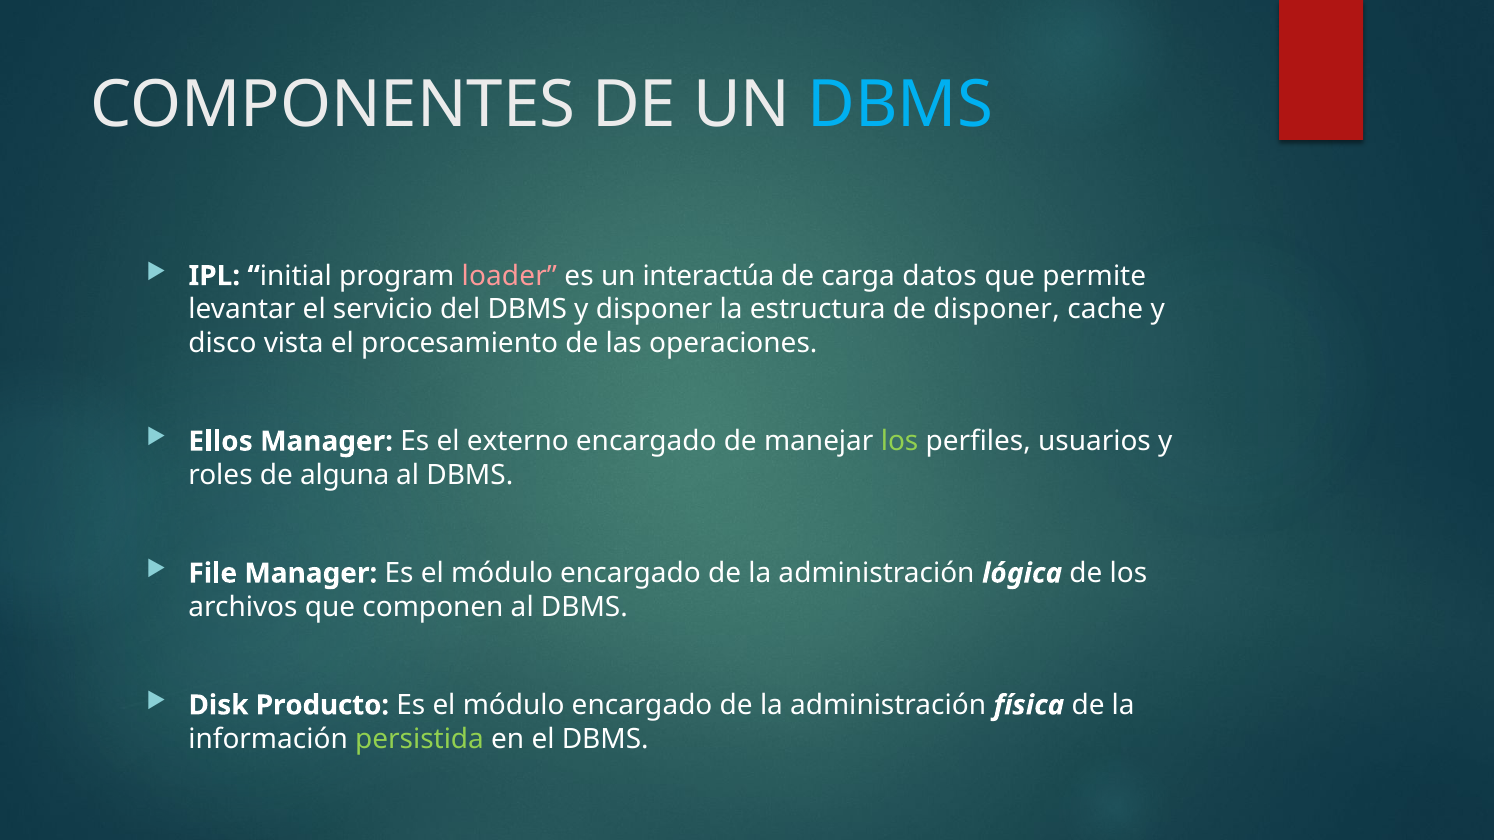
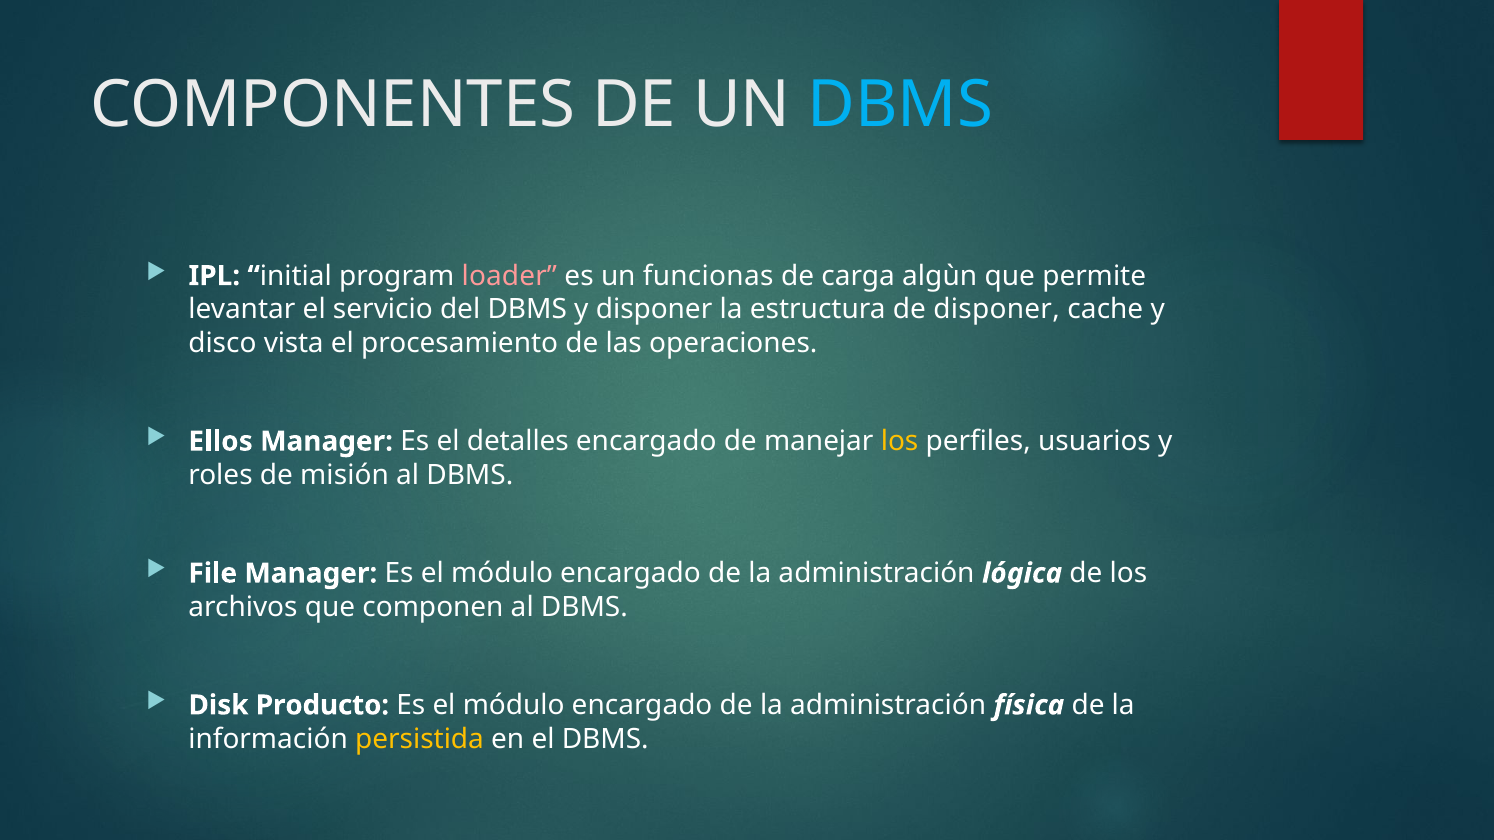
interactúa: interactúa -> funcionas (708, 276)
datos: datos -> algùn (940, 276)
externo: externo -> detalles (518, 442)
los colour: light green -> yellow (900, 442)
alguna: alguna -> misión (345, 475)
persistida colour: light green -> yellow (420, 739)
